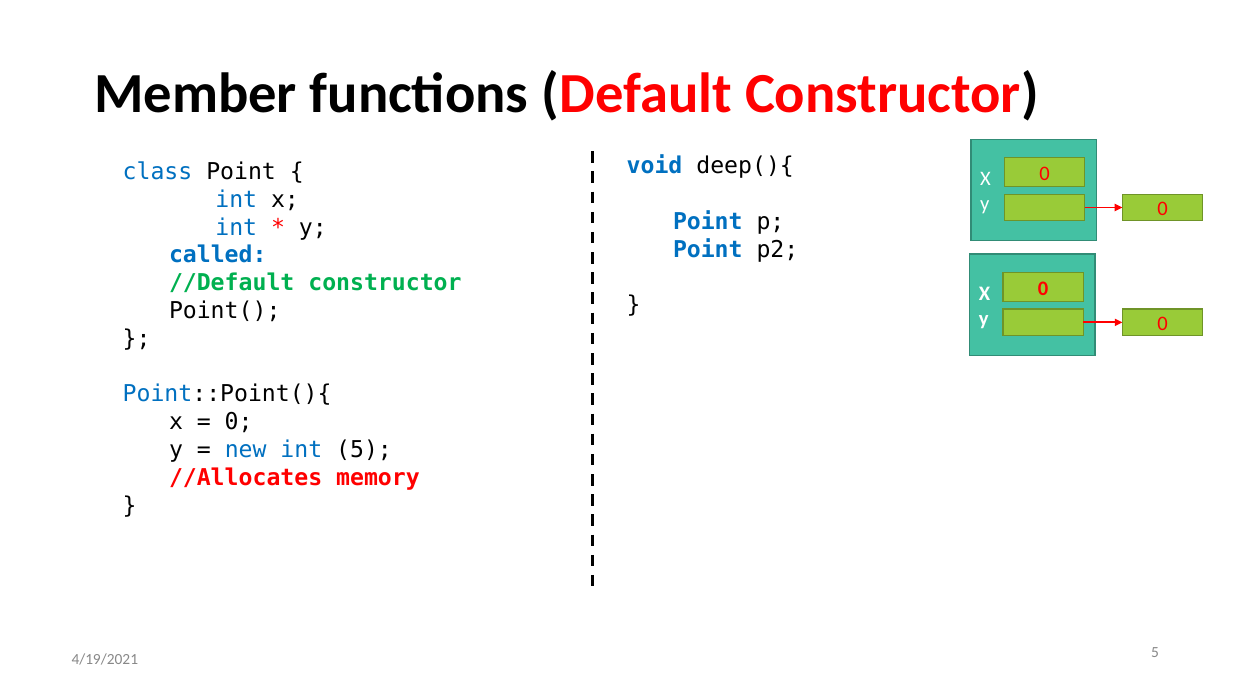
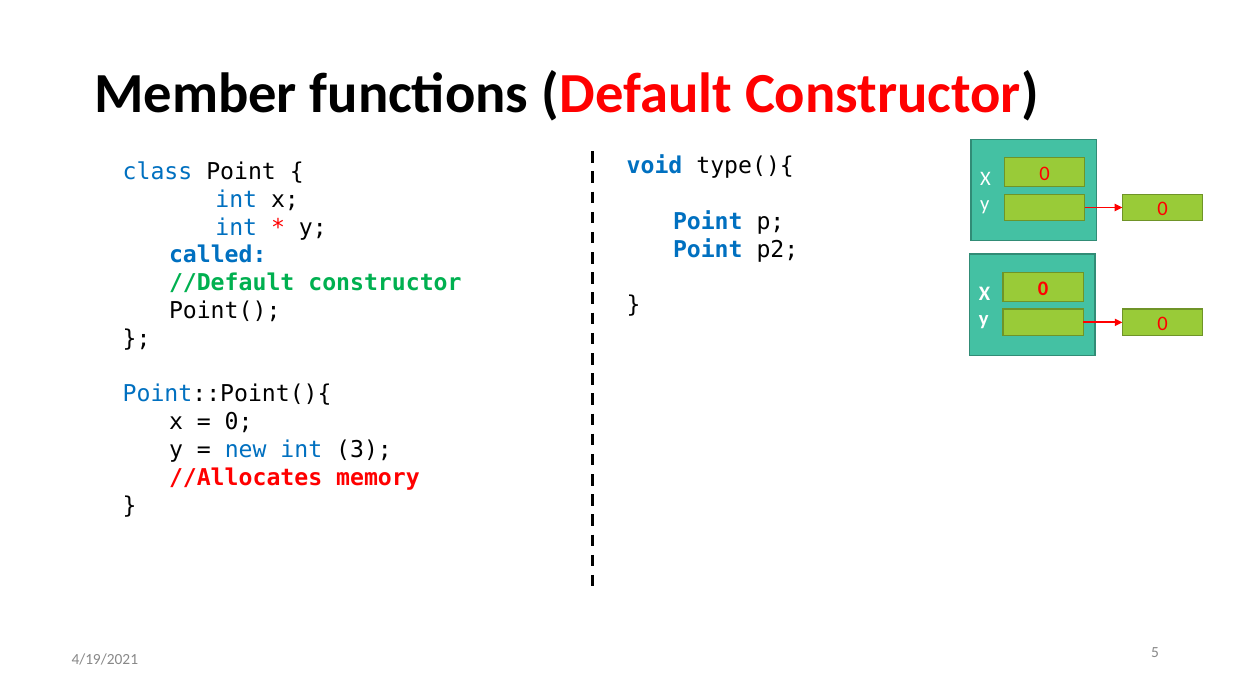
deep(){: deep(){ -> type(){ (745, 166)
int 5: 5 -> 3 (364, 450)
